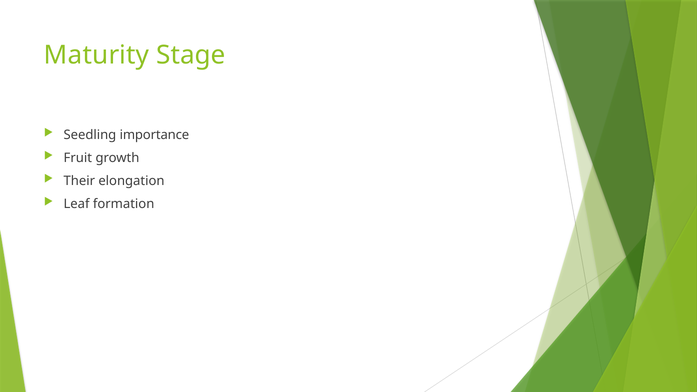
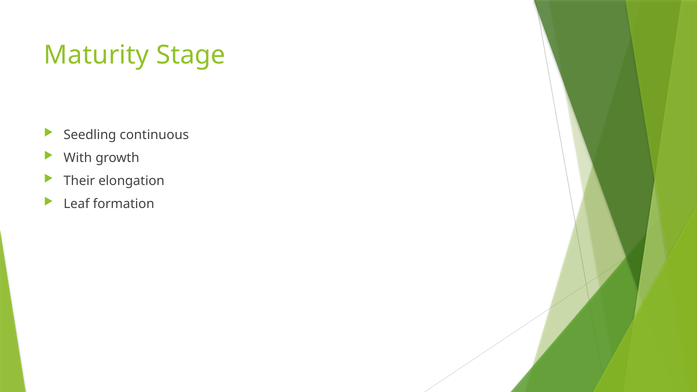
importance: importance -> continuous (154, 135)
Fruit: Fruit -> With (78, 158)
